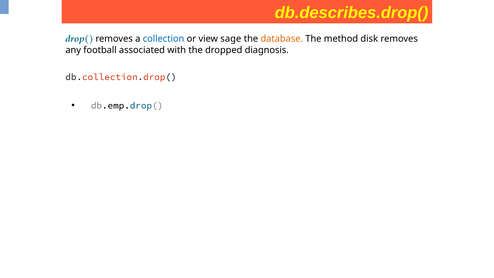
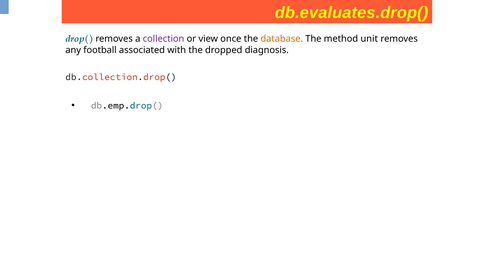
db.describes.drop(: db.describes.drop( -> db.evaluates.drop( (352, 13)
collection colour: blue -> purple (164, 39)
sage: sage -> once (231, 39)
disk: disk -> unit (369, 39)
